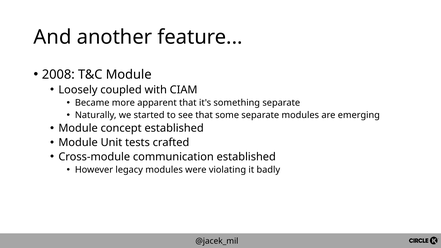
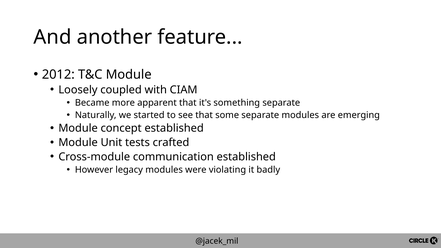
2008: 2008 -> 2012 (58, 75)
